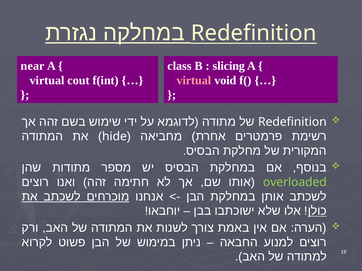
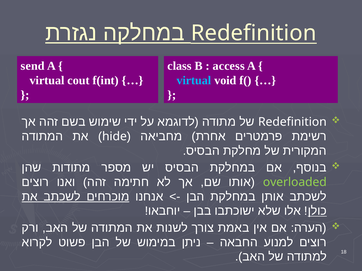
near: near -> send (33, 66)
slicing: slicing -> access (229, 66)
virtual colour: pink -> light blue (194, 81)
